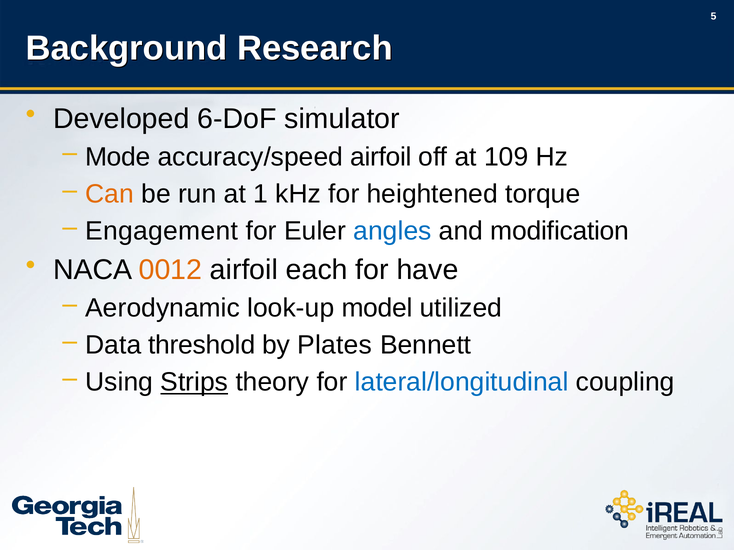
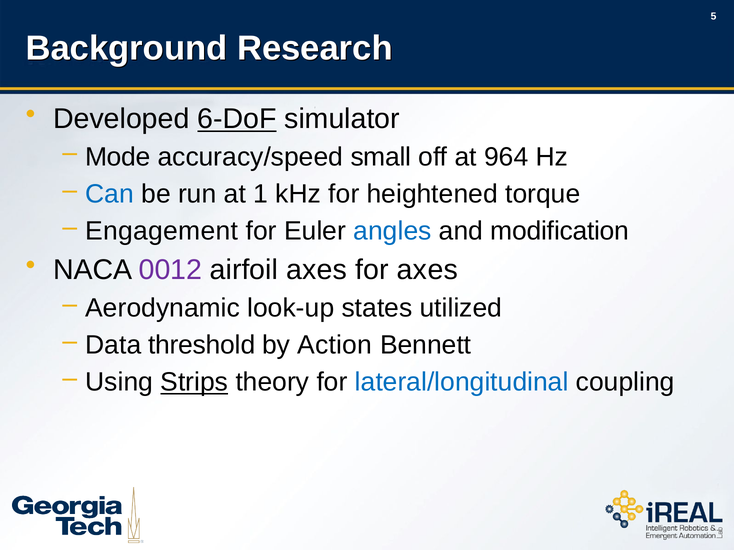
6-DoF underline: none -> present (237, 119)
accuracy/speed airfoil: airfoil -> small (381, 157)
109: 109 -> 964 (506, 157)
Can colour: orange -> blue (110, 194)
0012 colour: orange -> purple (170, 270)
airfoil each: each -> axes (317, 270)
for have: have -> axes (427, 270)
model: model -> states (377, 308)
Plates: Plates -> Action (335, 345)
